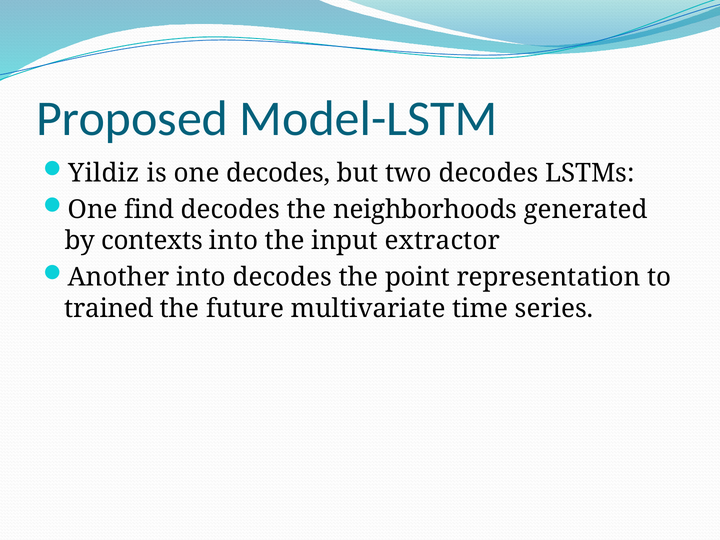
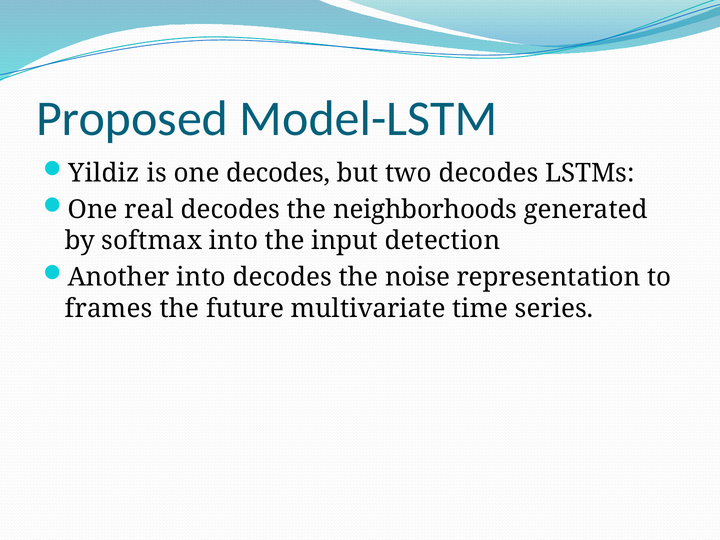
find: find -> real (149, 210)
contexts: contexts -> softmax (152, 241)
extractor: extractor -> detection (443, 241)
point: point -> noise (418, 277)
trained: trained -> frames (109, 308)
